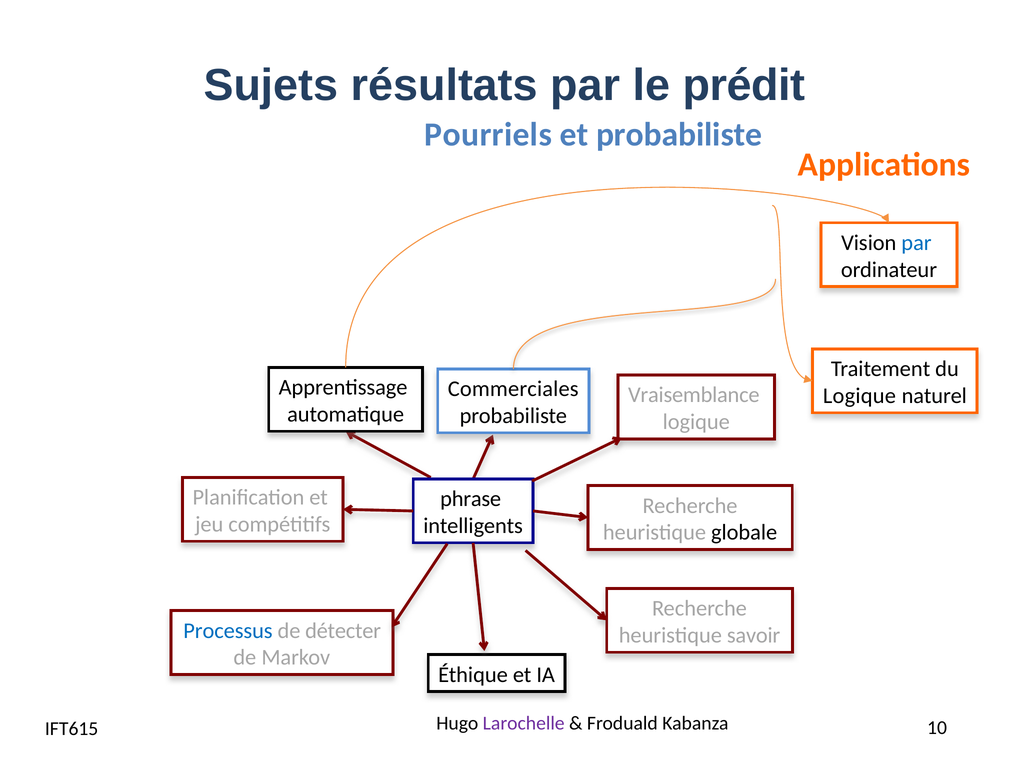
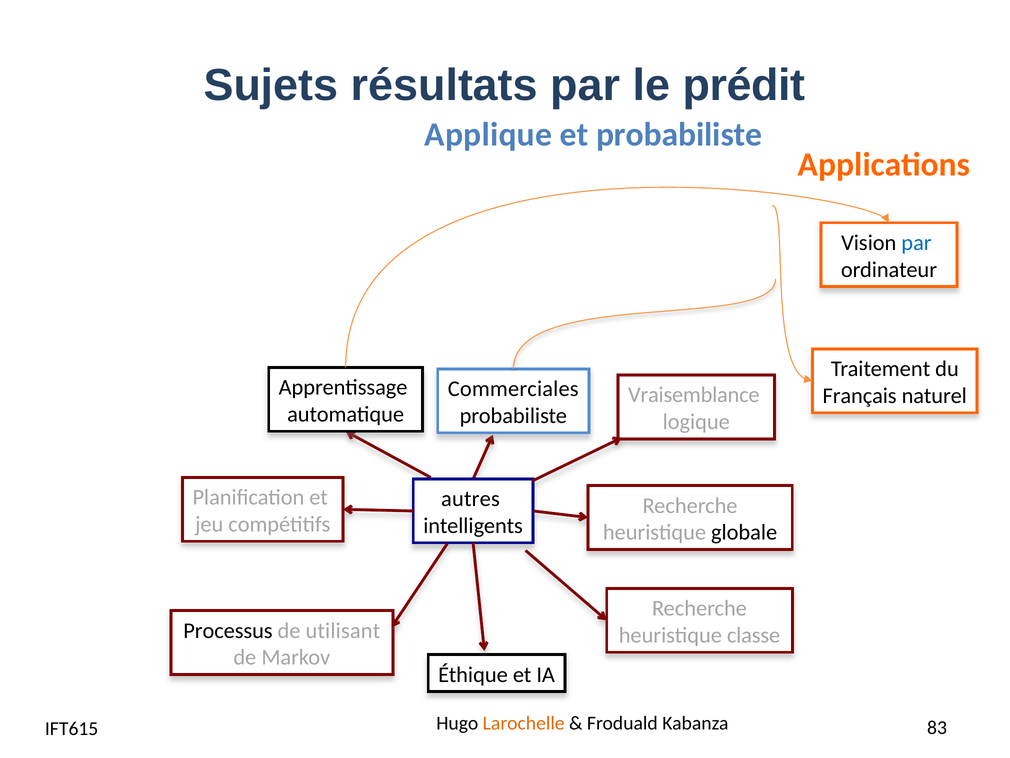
Pourriels: Pourriels -> Applique (488, 134)
Logique: Logique -> Français (860, 396)
phrase: phrase -> autres (470, 499)
Processus colour: blue -> black (228, 630)
détecter: détecter -> utilisant (343, 630)
savoir: savoir -> classe (754, 635)
Larochelle colour: purple -> orange (524, 723)
10: 10 -> 83 (937, 727)
